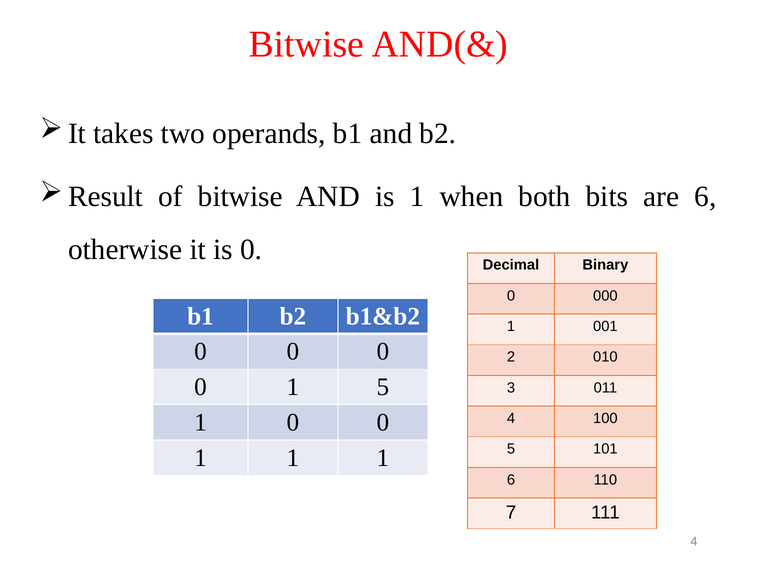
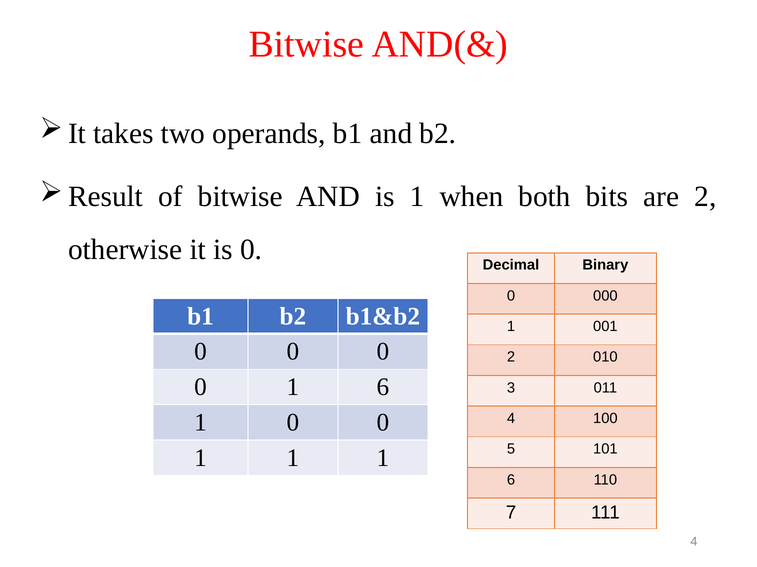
are 6: 6 -> 2 (705, 197)
1 5: 5 -> 6 (383, 388)
